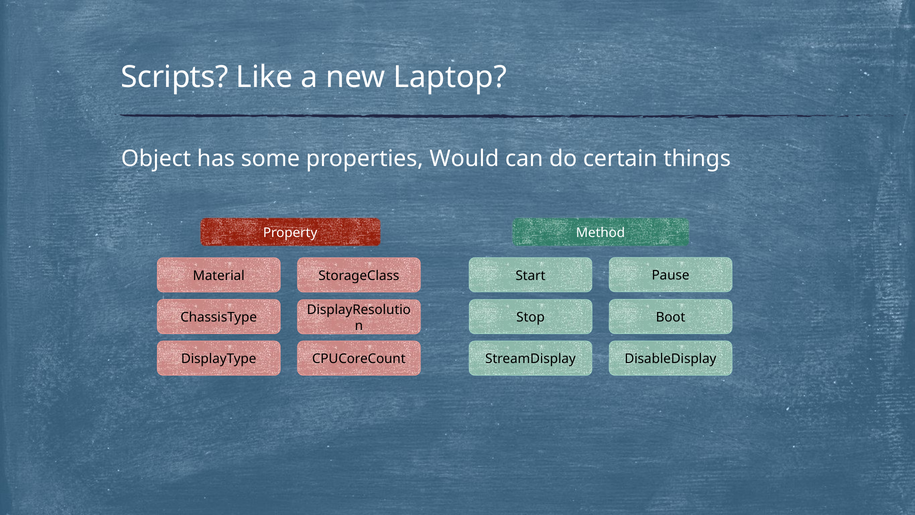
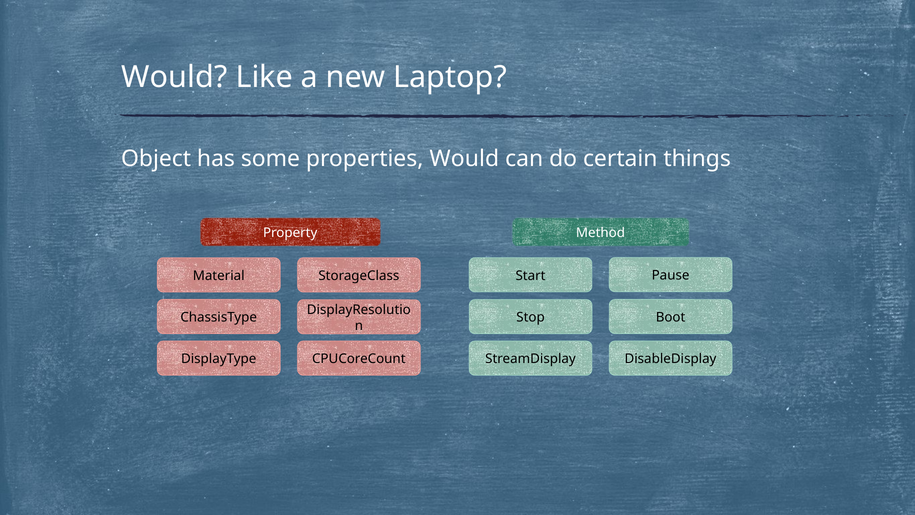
Scripts: Scripts -> Would (174, 77)
